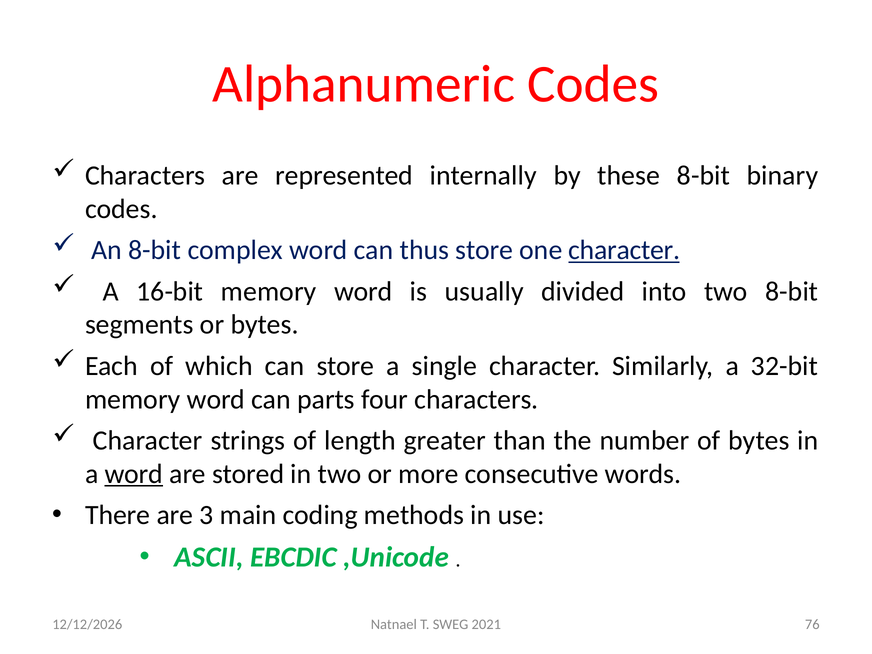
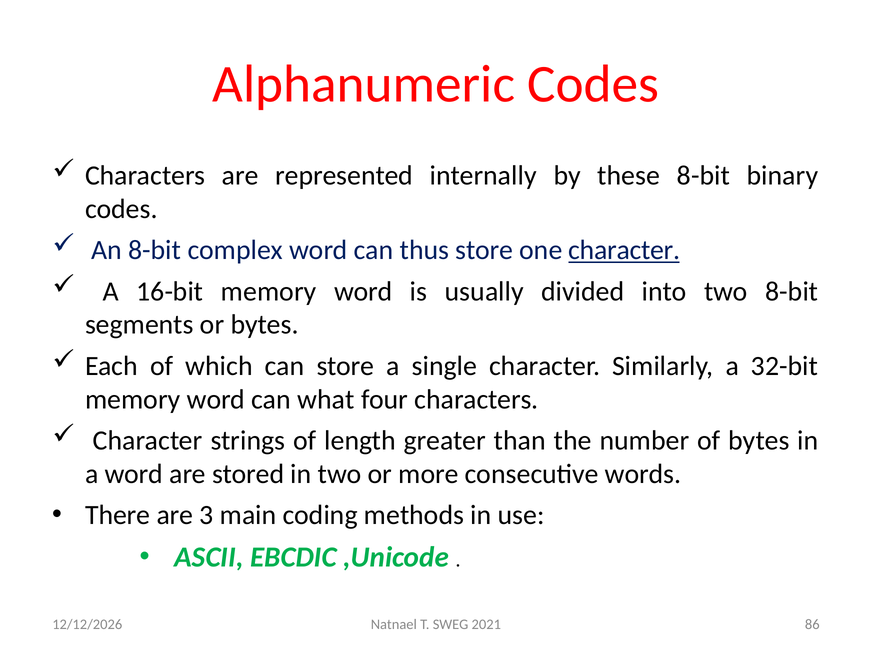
parts: parts -> what (326, 399)
word underline: present -> none (134, 474)
76: 76 -> 86 (812, 624)
